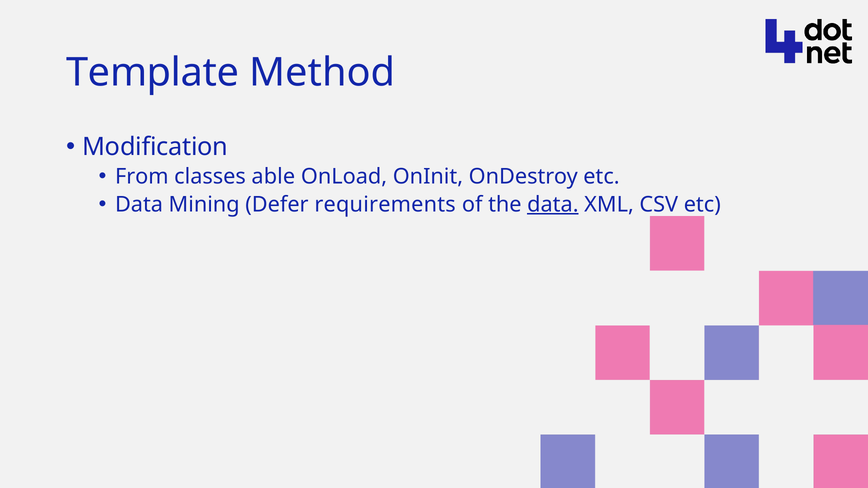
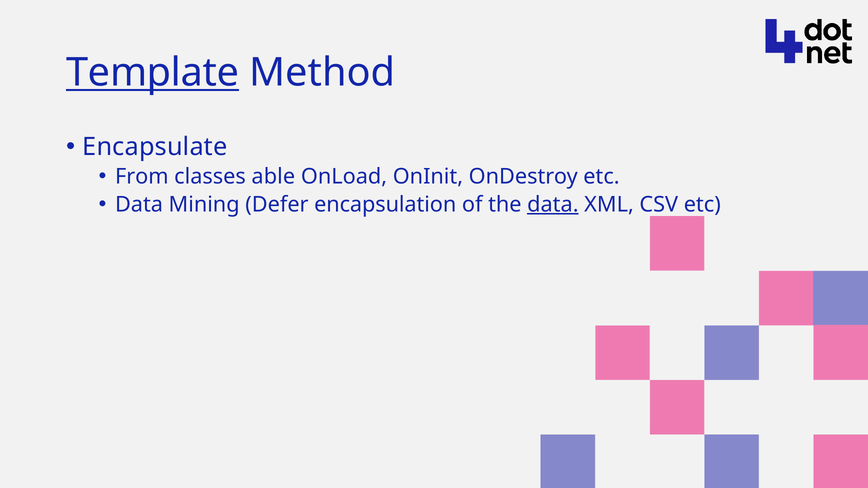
Template underline: none -> present (153, 73)
Modification: Modification -> Encapsulate (155, 147)
requirements: requirements -> encapsulation (385, 205)
